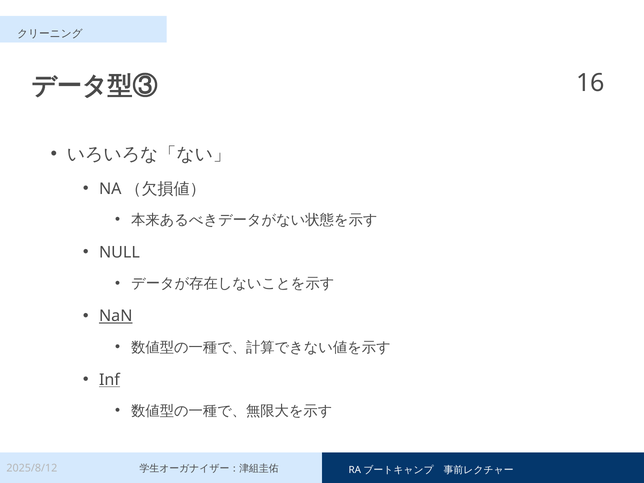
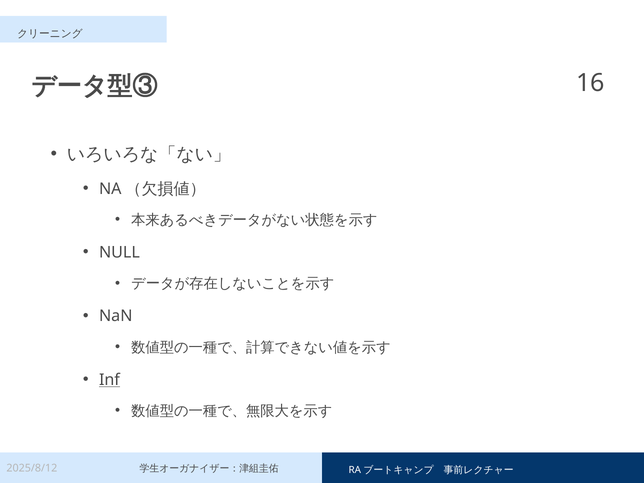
NaN underline: present -> none (116, 316)
